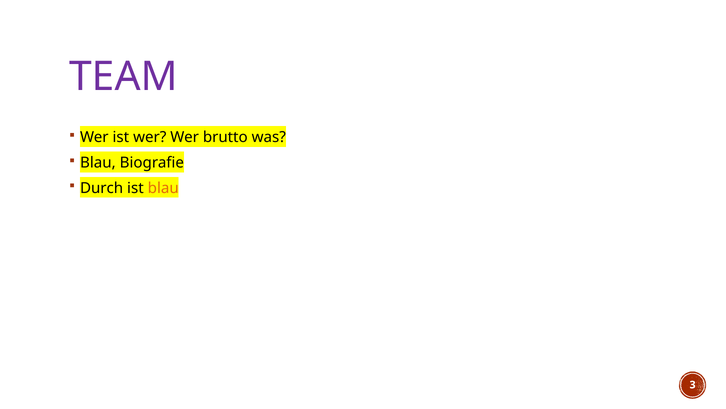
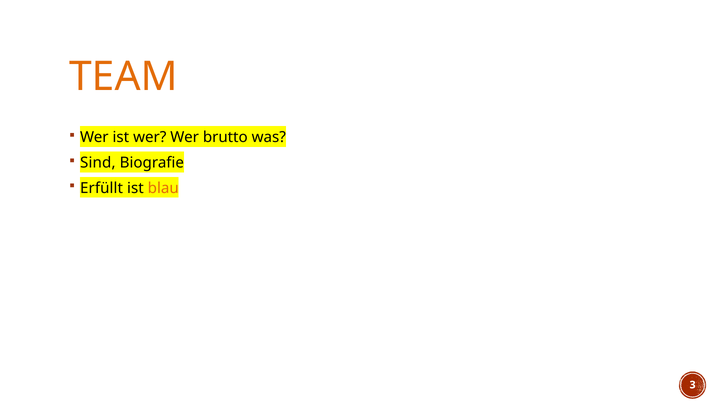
TEAM colour: purple -> orange (123, 77)
Blau: Blau -> Sind (98, 163)
Durch: Durch -> Erfüllt (102, 188)
